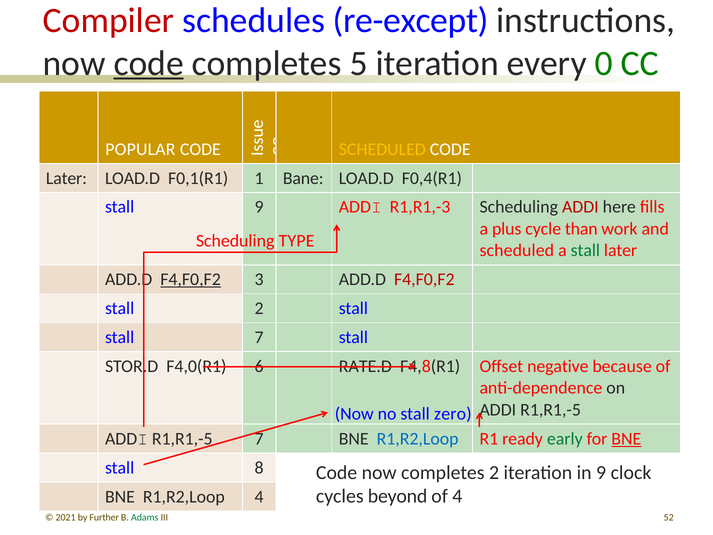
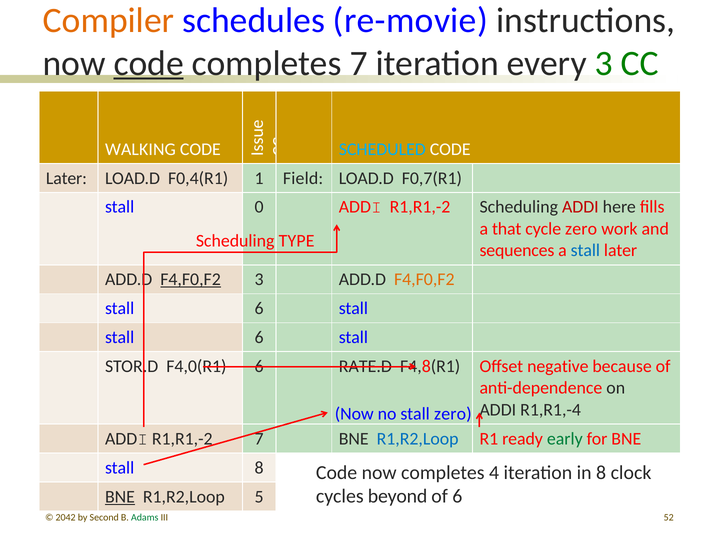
Compiler colour: red -> orange (108, 21)
re-except: re-except -> re-movie (410, 21)
completes 5: 5 -> 7 (359, 63)
every 0: 0 -> 3 (604, 63)
SCHEDULED colour: yellow -> light blue (382, 149)
POPULAR: POPULAR -> WALKING (140, 149)
F0,1(R1: F0,1(R1 -> F0,4(R1 (198, 178)
Bane: Bane -> Field (303, 178)
F0,4(R1: F0,4(R1 -> F0,7(R1 (432, 178)
stall 9: 9 -> 0 (259, 207)
R1,R1,-3: R1,R1,-3 -> R1,R1,-2 (420, 207)
plus: plus -> that (507, 229)
cycle than: than -> zero (581, 229)
scheduled: scheduled -> sequences (517, 250)
stall colour: green -> blue (585, 250)
F4,F0,F2 colour: red -> orange (424, 279)
2: 2 -> 6 (259, 308)
7: 7 -> 6 (259, 337)
R1,R1,-5: R1,R1,-5 -> R1,R1,-4 (551, 410)
R1,R1,-5: R1,R1,-5 -> R1,R1,-2 (182, 439)
BNE underline: present -> none (626, 439)
completes 2: 2 -> 4 (494, 472)
in 9: 9 -> 8 (601, 472)
of 4: 4 -> 6 (457, 496)
BNE underline: none -> present (120, 496)
R1,R2,Loop 4: 4 -> 5 (259, 496)
2021: 2021 -> 2042 (66, 517)
Further: Further -> Second (104, 517)
